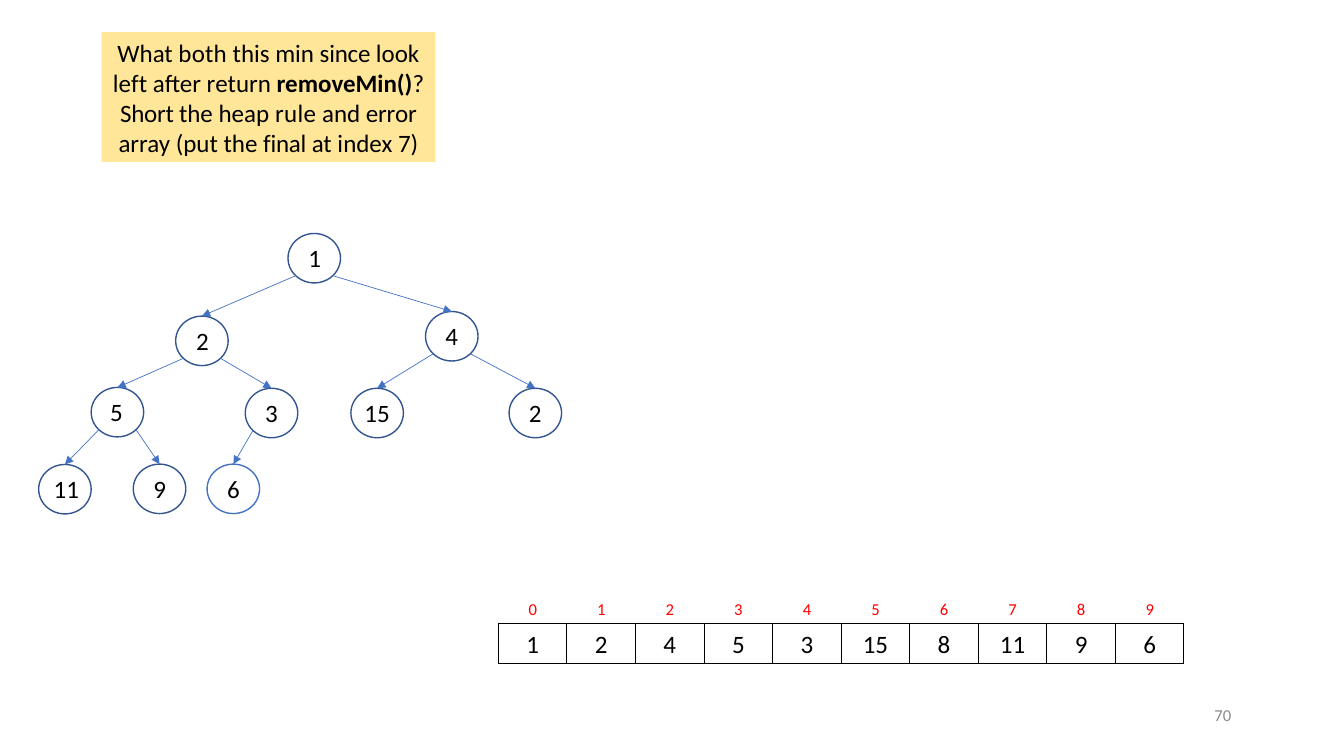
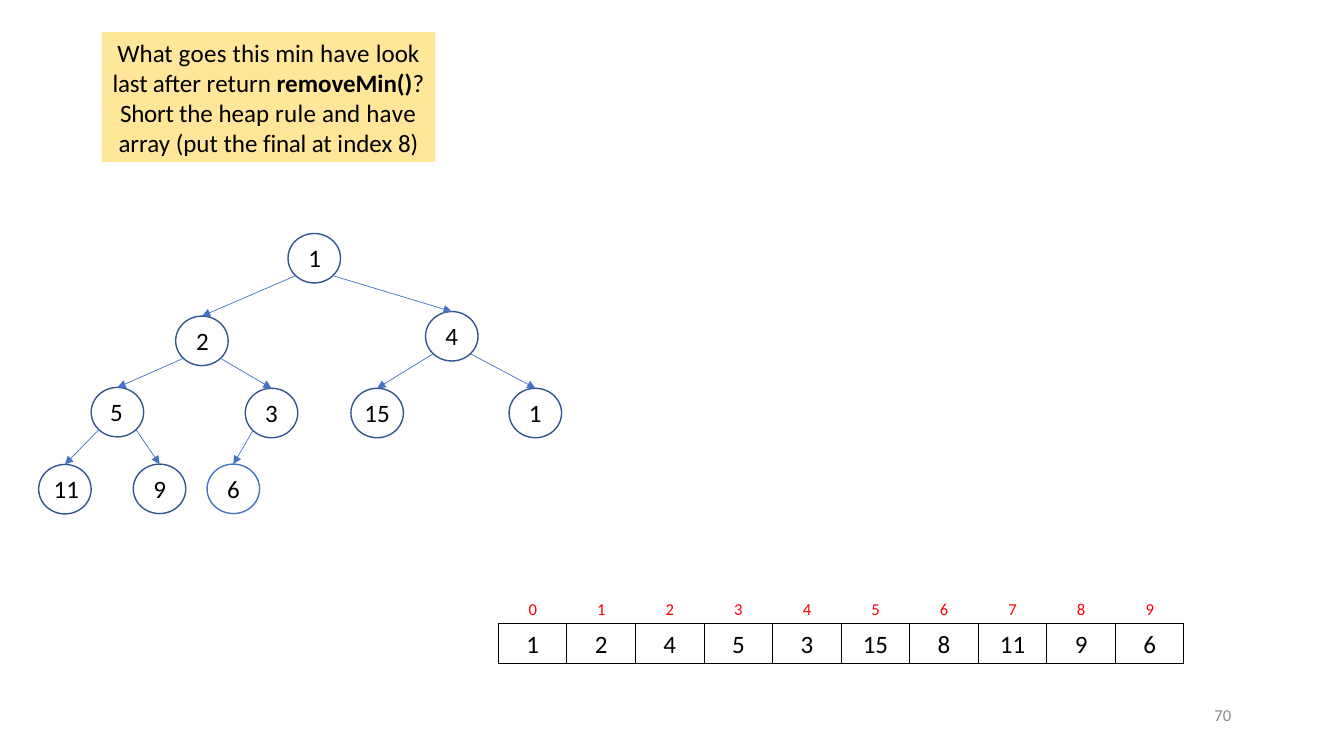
both: both -> goes (203, 54)
min since: since -> have (345, 54)
left: left -> last (130, 84)
and error: error -> have (391, 114)
index 7: 7 -> 8 (408, 144)
5 2: 2 -> 1 (535, 414)
